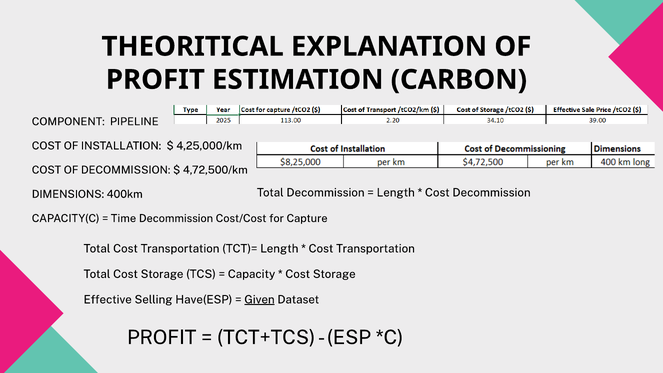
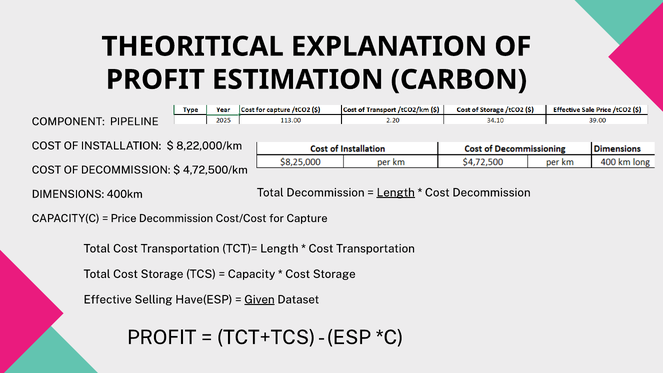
4,25,000/km: 4,25,000/km -> 8,22,000/km (209, 146)
Length underline: none -> present (396, 193)
Time: Time -> Price (124, 218)
